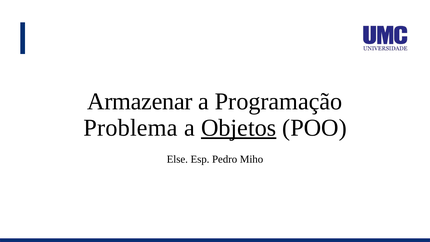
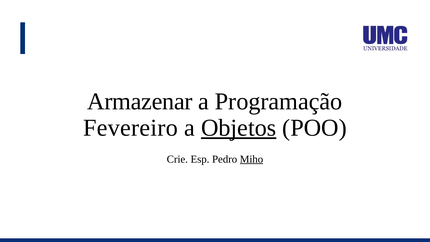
Problema: Problema -> Fevereiro (131, 128)
Else: Else -> Crie (177, 159)
Miho underline: none -> present (252, 159)
